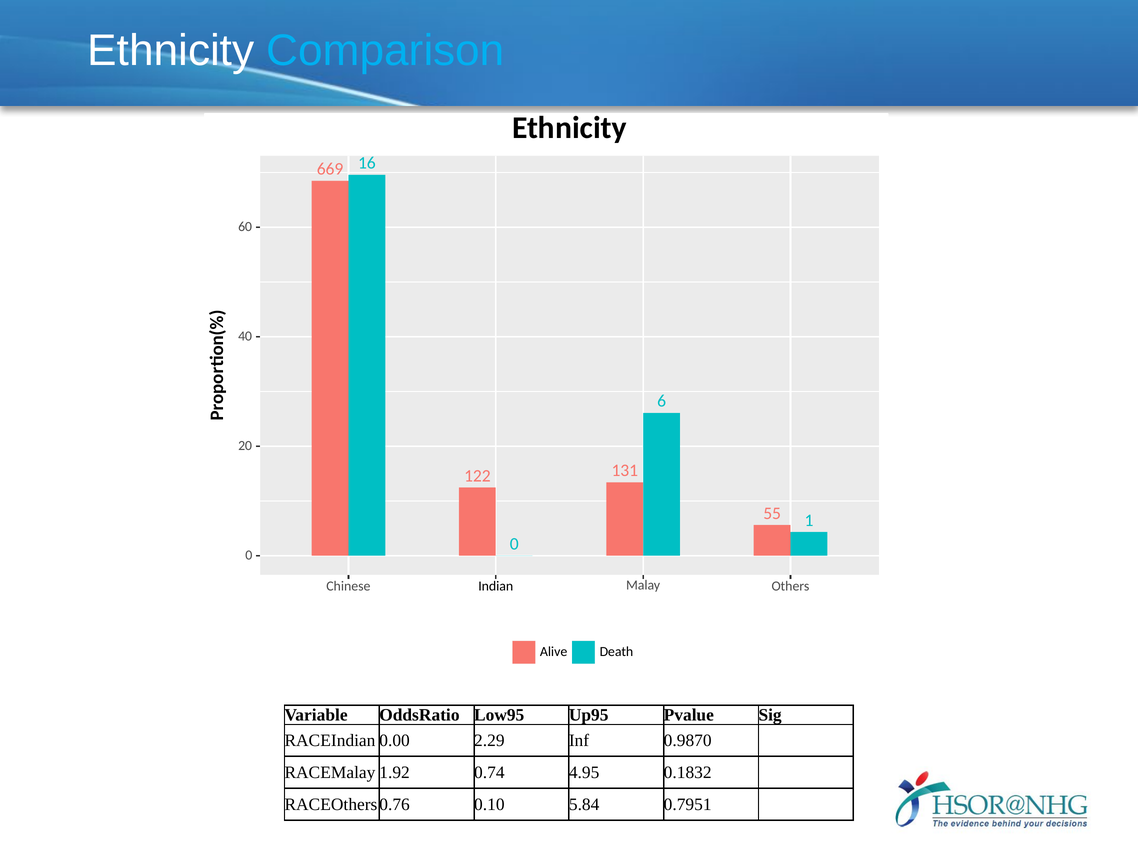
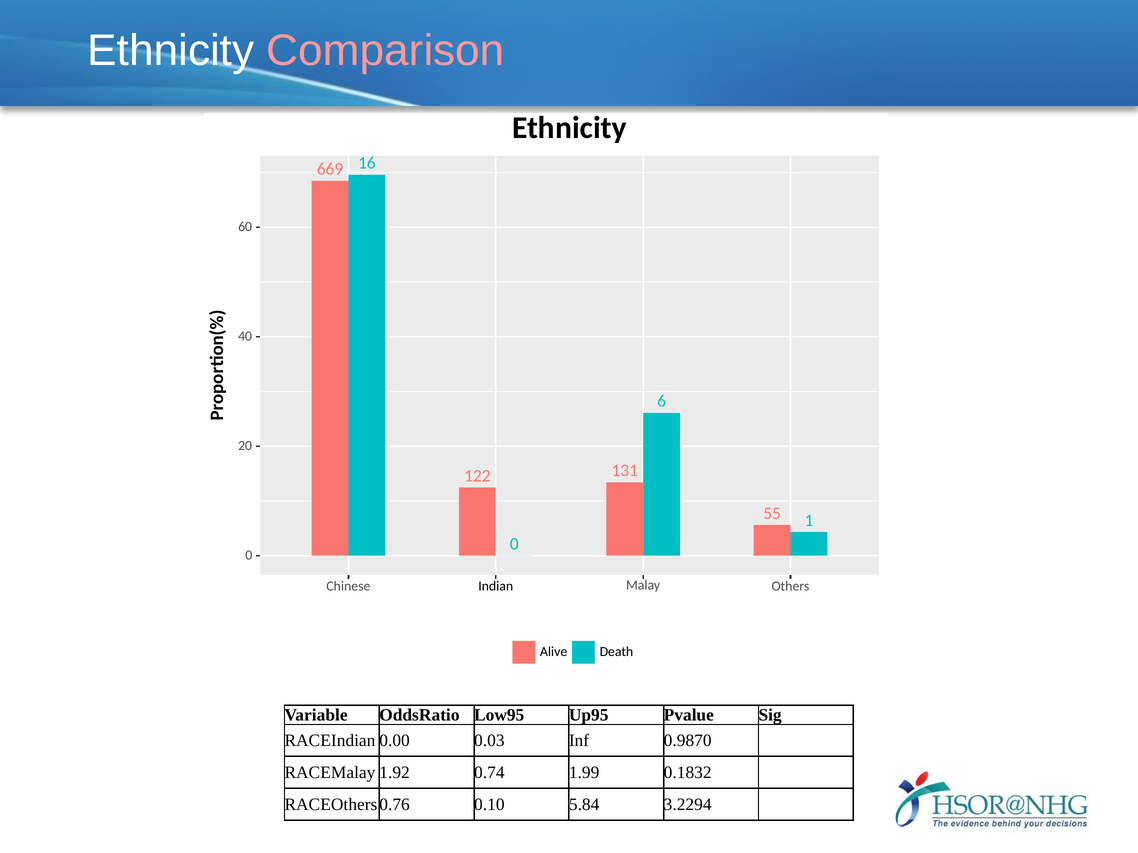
Comparison colour: light blue -> pink (386, 51)
2.29: 2.29 -> 0.03 (489, 741)
4.95: 4.95 -> 1.99 (584, 773)
0.7951: 0.7951 -> 3.2294 (688, 805)
